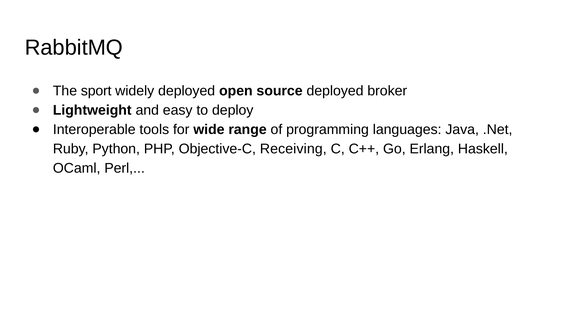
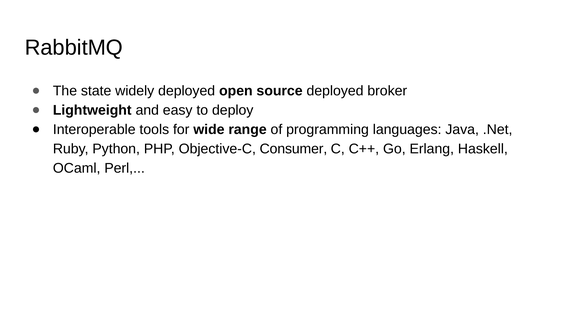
sport: sport -> state (96, 91)
Receiving: Receiving -> Consumer (293, 149)
